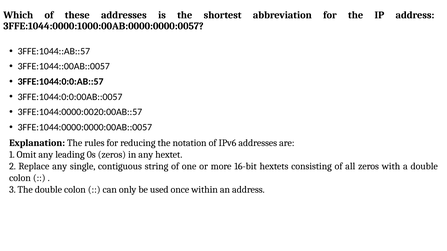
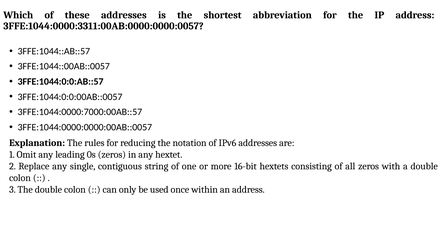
3FFE:1044:0000:1000:00AB:0000:0000:0057: 3FFE:1044:0000:1000:00AB:0000:0000:0057 -> 3FFE:1044:0000:3311:00AB:0000:0000:0057 (103, 26)
3FFE:1044:0000:0020:00AB::57: 3FFE:1044:0000:0020:00AB::57 -> 3FFE:1044:0000:7000:00AB::57 (80, 112)
